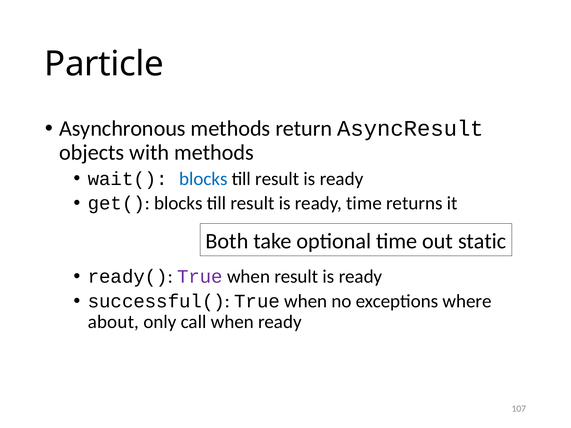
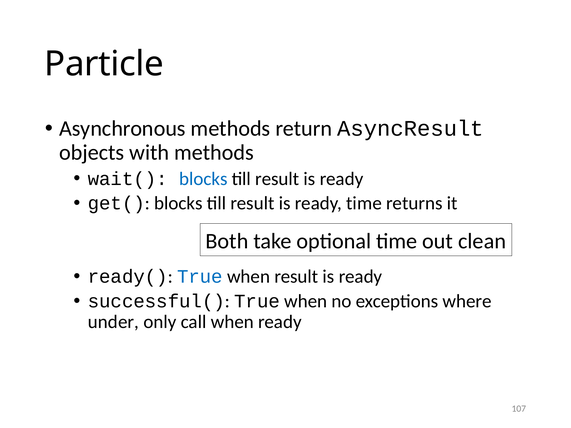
static: static -> clean (482, 241)
True colour: purple -> blue (200, 277)
about: about -> under (113, 322)
